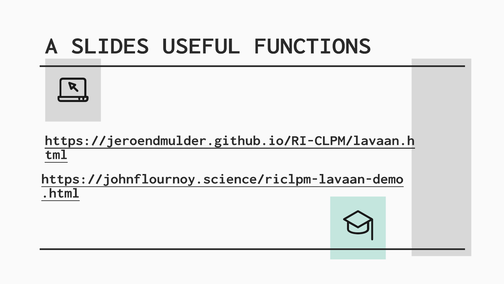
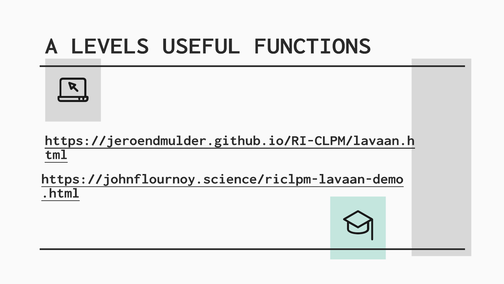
SLIDES: SLIDES -> LEVELS (110, 46)
